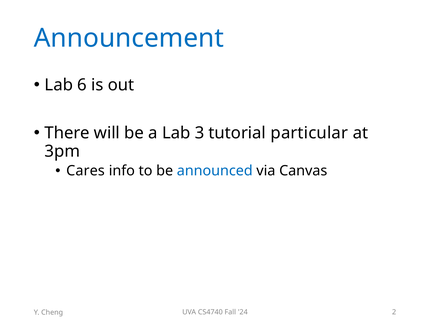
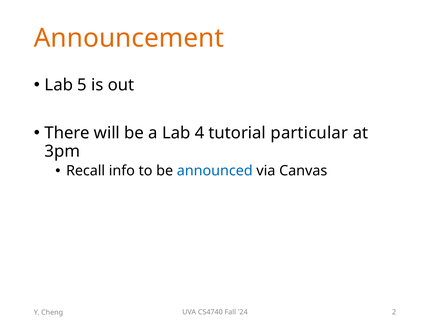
Announcement colour: blue -> orange (129, 38)
6: 6 -> 5 (82, 85)
3: 3 -> 4 (199, 133)
Cares: Cares -> Recall (86, 171)
